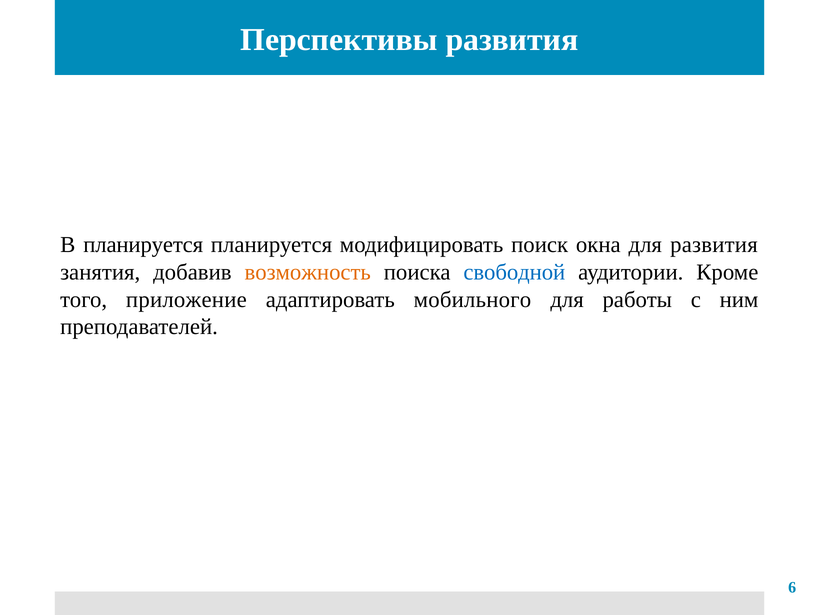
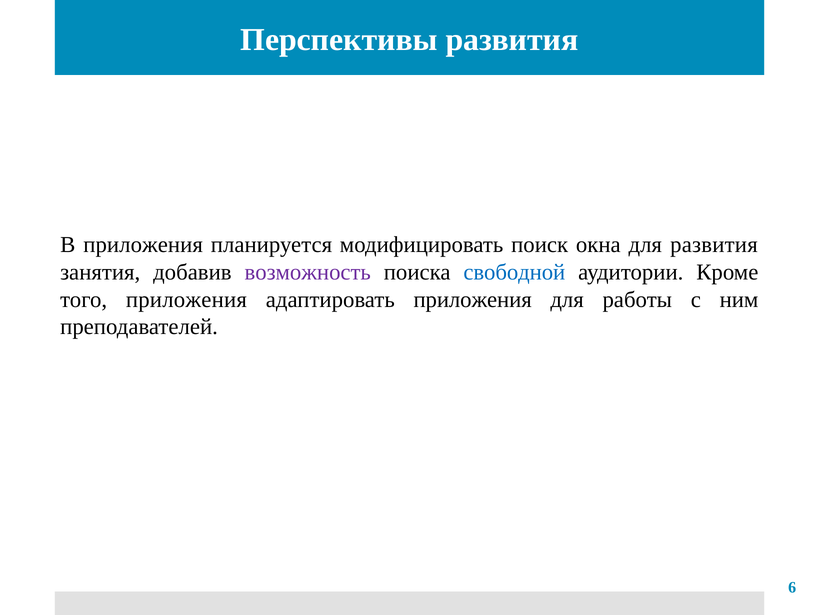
В планируется: планируется -> приложения (143, 245)
возможность colour: orange -> purple (308, 272)
того приложение: приложение -> приложения (186, 299)
адаптировать мобильного: мобильного -> приложения (473, 299)
